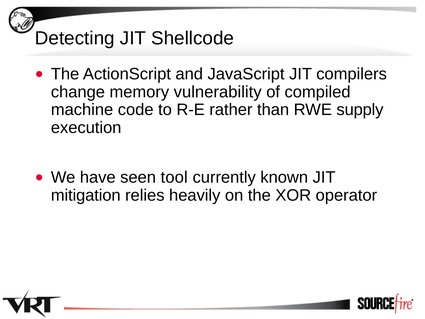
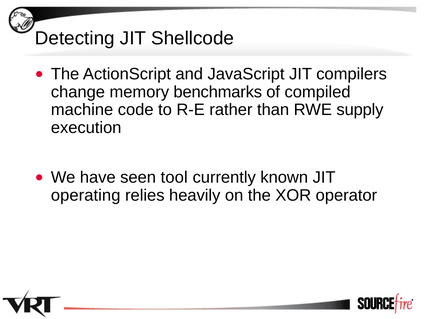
vulnerability: vulnerability -> benchmarks (218, 92)
mitigation: mitigation -> operating (86, 195)
